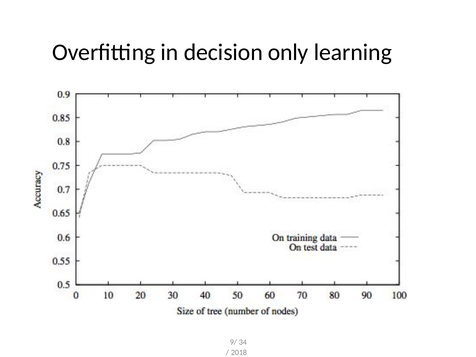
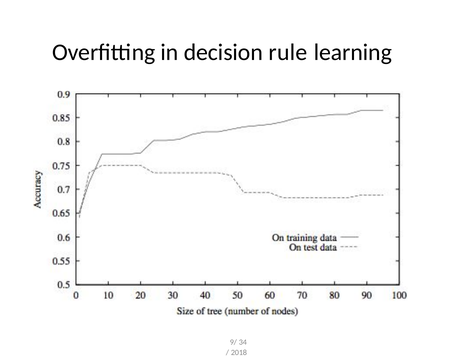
only: only -> rule (288, 52)
